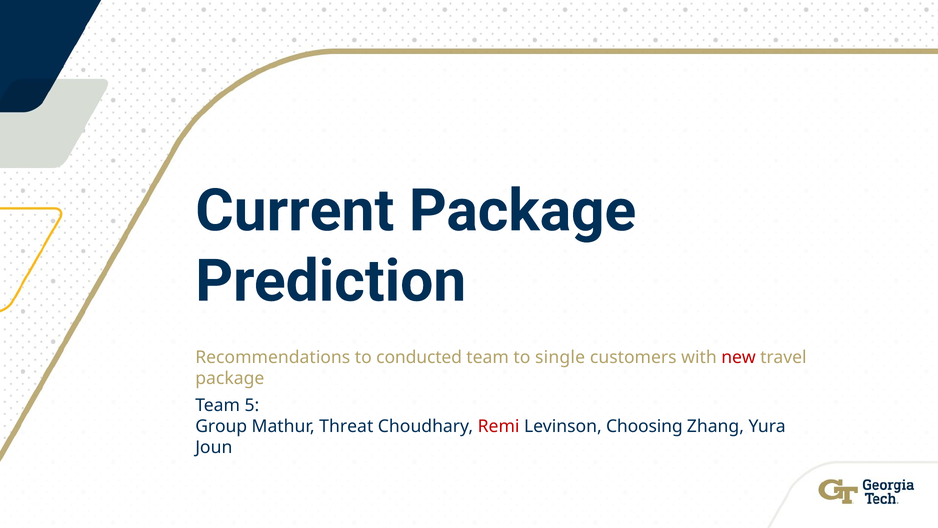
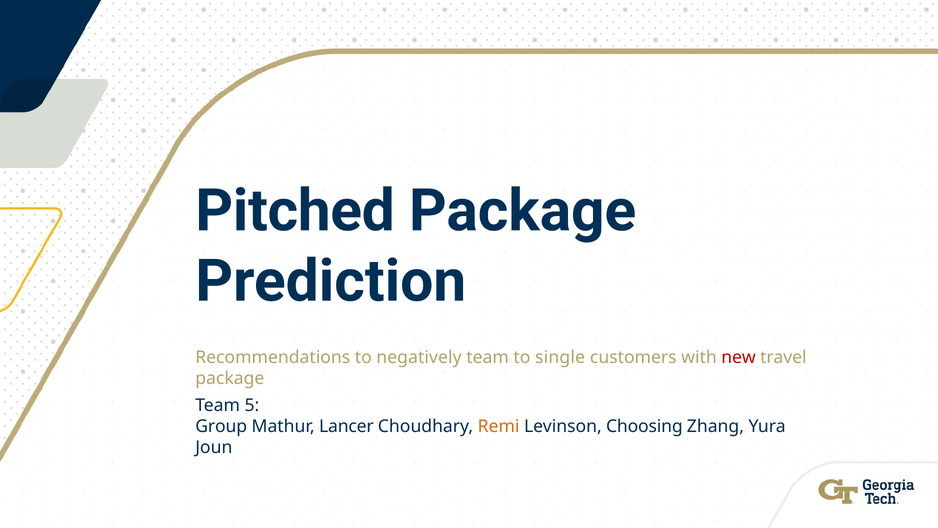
Current: Current -> Pitched (295, 211)
conducted: conducted -> negatively (419, 357)
Threat: Threat -> Lancer (346, 426)
Remi colour: red -> orange (499, 426)
